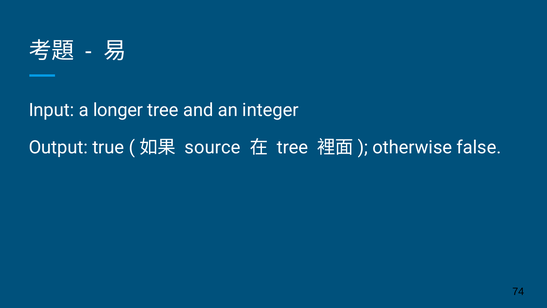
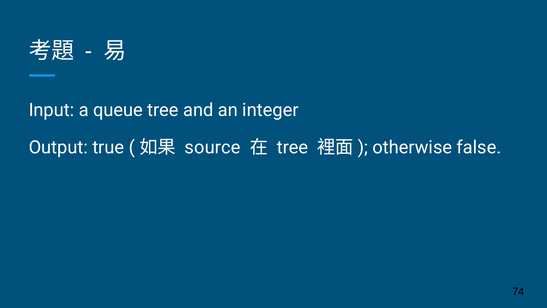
longer: longer -> queue (118, 110)
